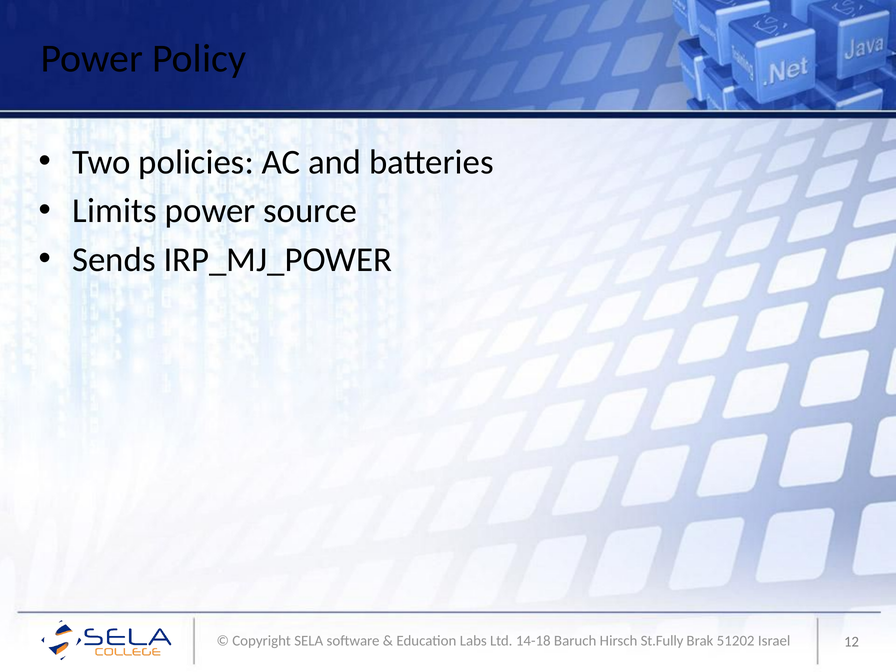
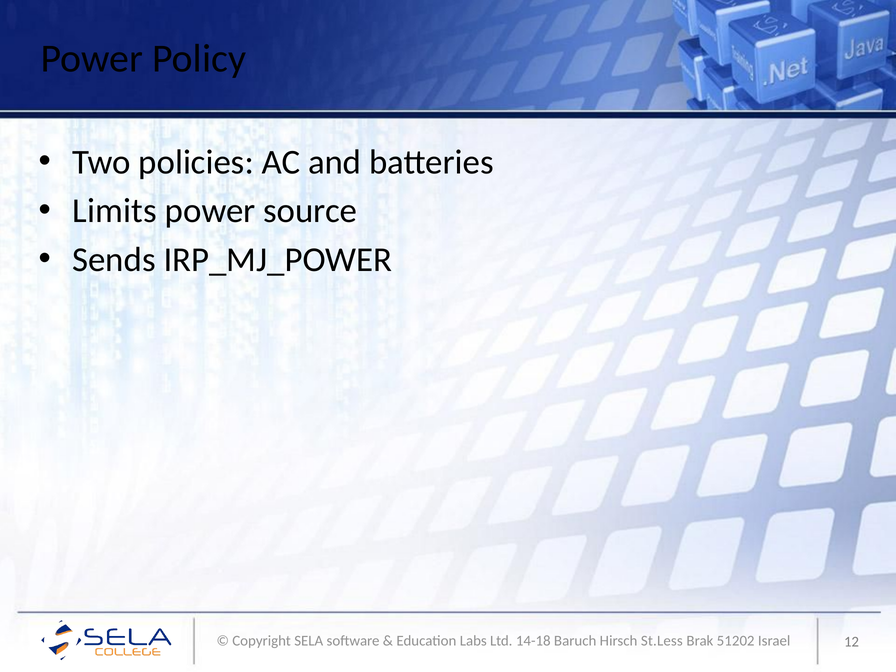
St.Fully: St.Fully -> St.Less (662, 641)
